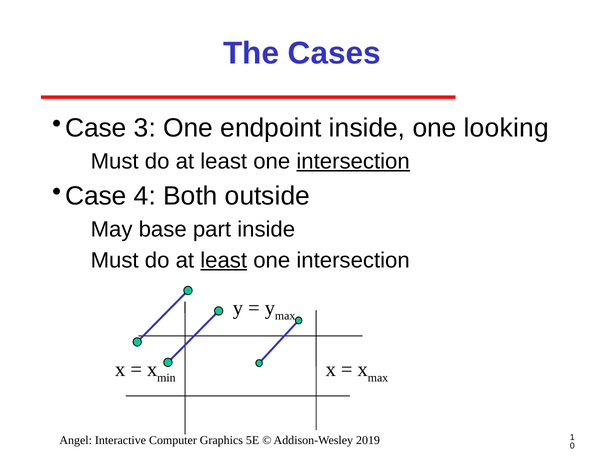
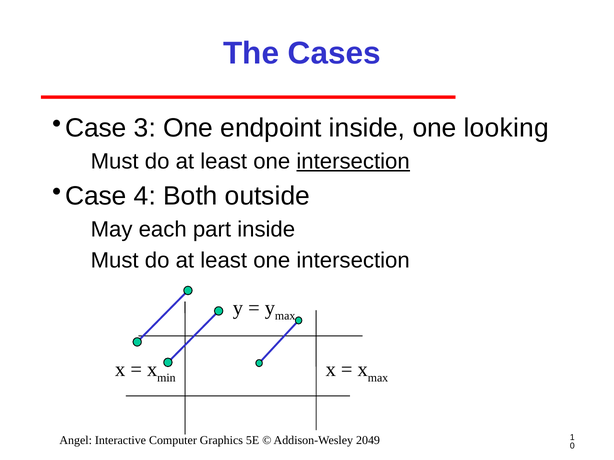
base: base -> each (163, 230)
least underline: present -> none (224, 261)
2019: 2019 -> 2049 (368, 441)
